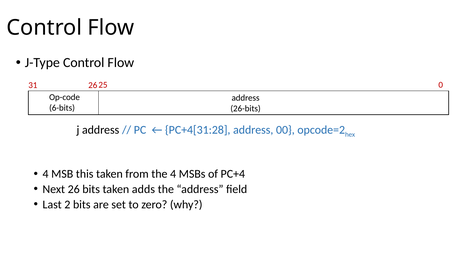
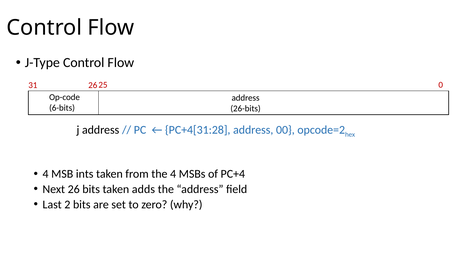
this: this -> ints (85, 174)
